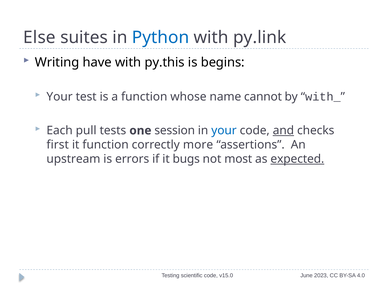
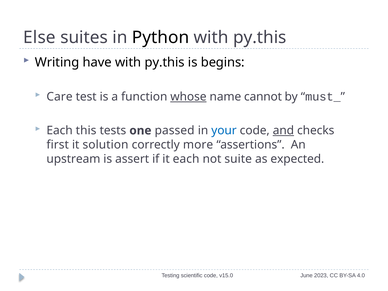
Python colour: blue -> black (161, 37)
py.link: py.link -> py.this (260, 37)
Your: Your -> Care (60, 97)
whose underline: none -> present (188, 97)
with_: with_ -> must_ (323, 97)
pull: pull -> this (86, 131)
session: session -> passed (175, 131)
it function: function -> solution (105, 145)
errors: errors -> assert (132, 159)
it bugs: bugs -> each (186, 159)
most: most -> suite (238, 159)
expected underline: present -> none (297, 159)
